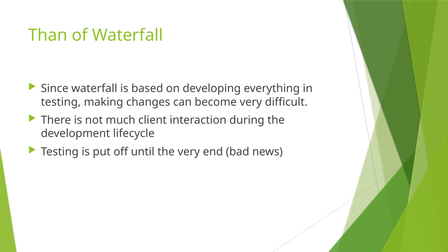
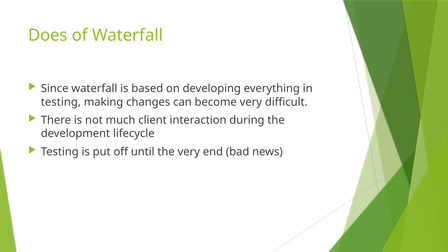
Than: Than -> Does (48, 35)
